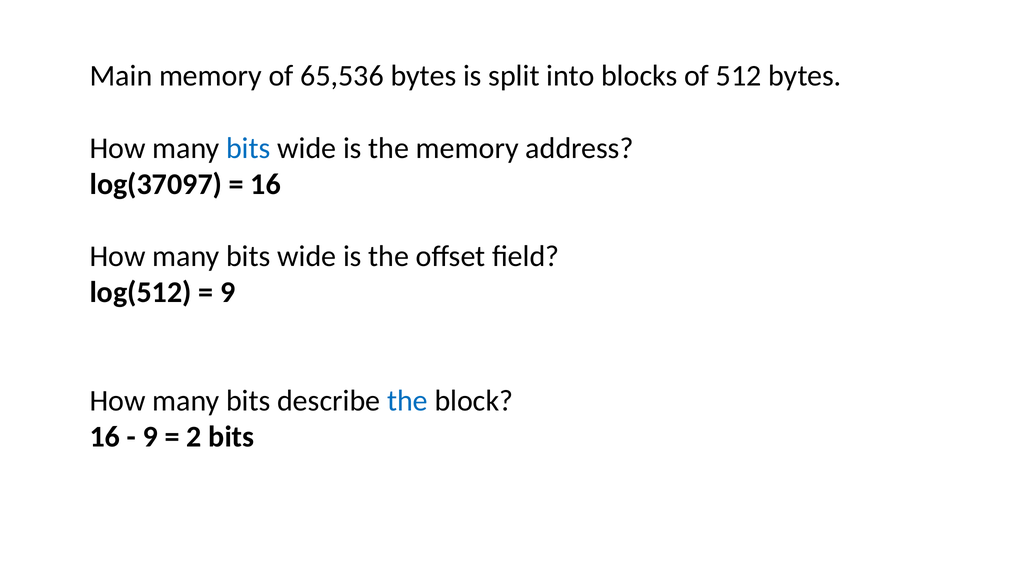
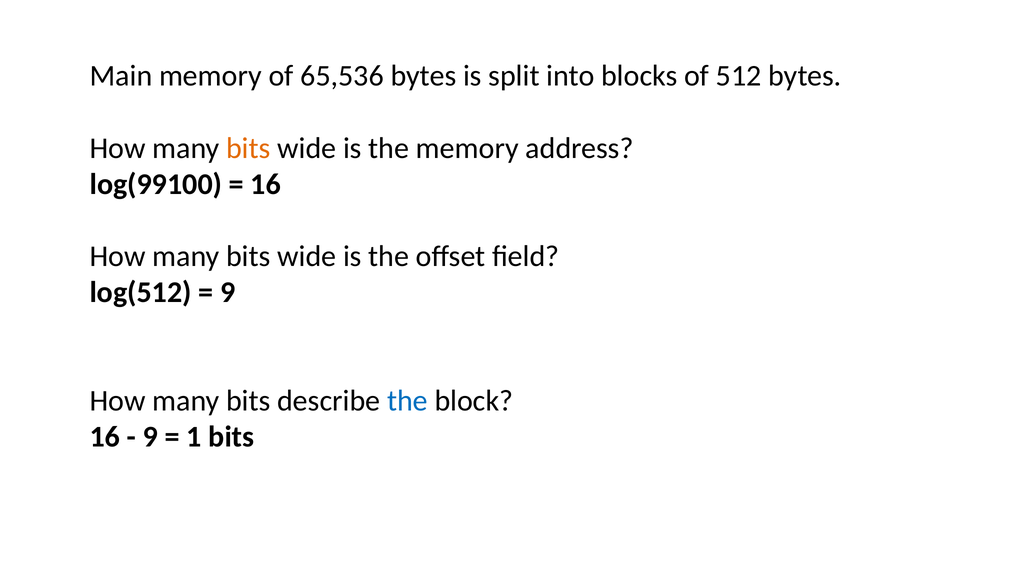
bits colour: blue -> orange (248, 148)
log(37097: log(37097 -> log(99100 (156, 184)
2: 2 -> 1 (194, 437)
